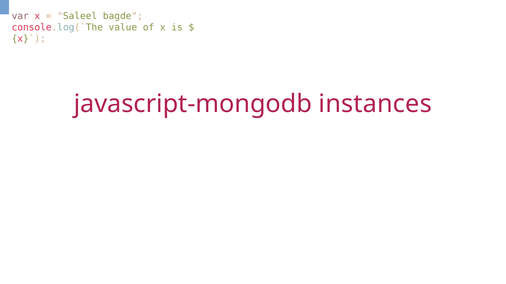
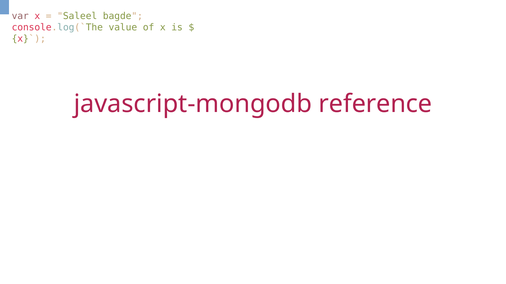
instances: instances -> reference (375, 104)
